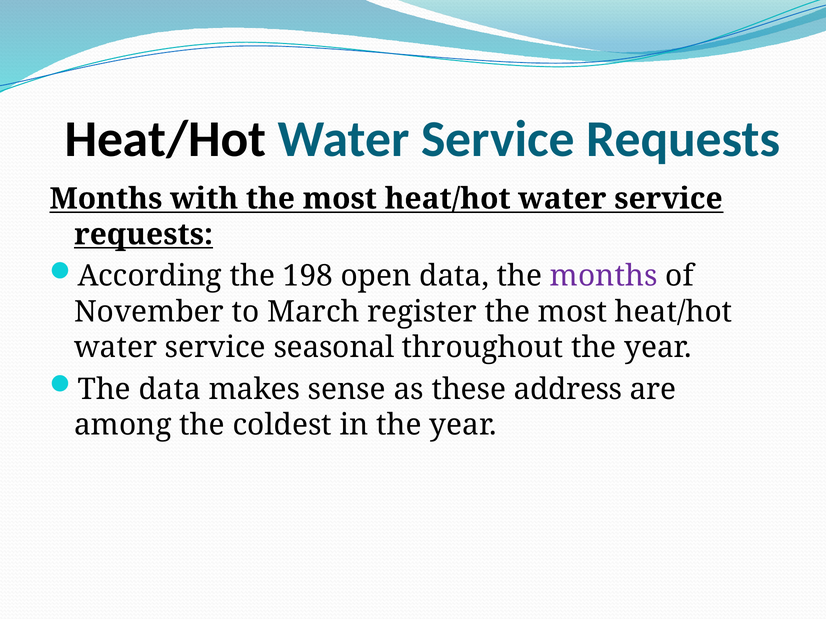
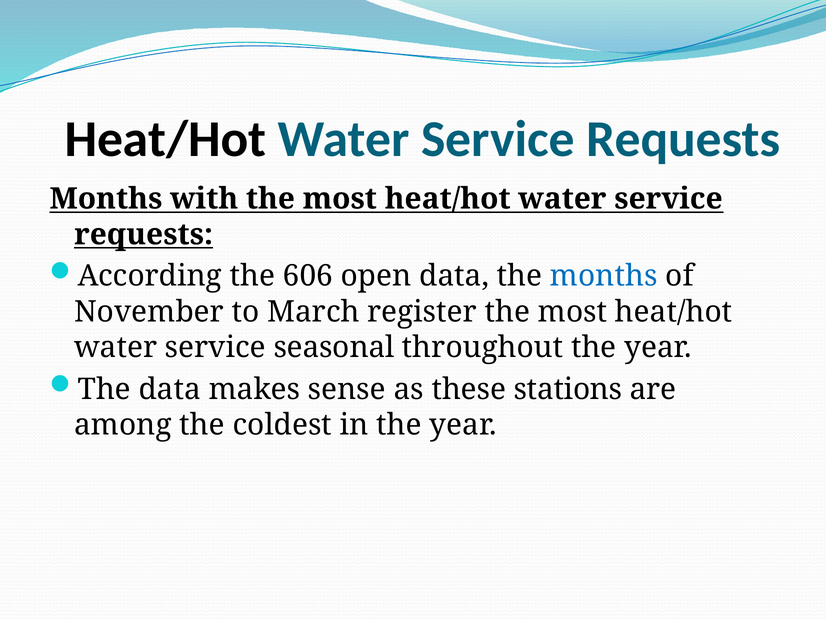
198: 198 -> 606 (308, 276)
months colour: purple -> blue (604, 276)
address: address -> stations (568, 390)
